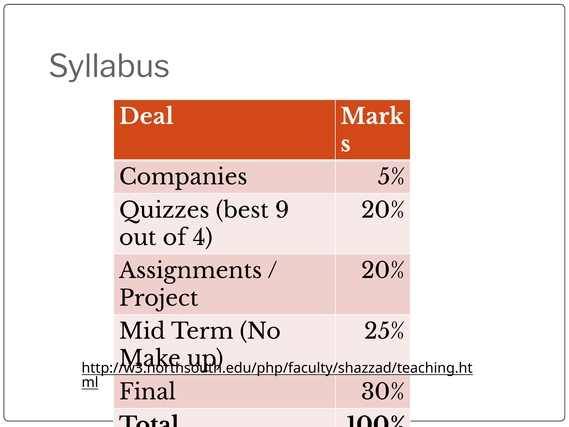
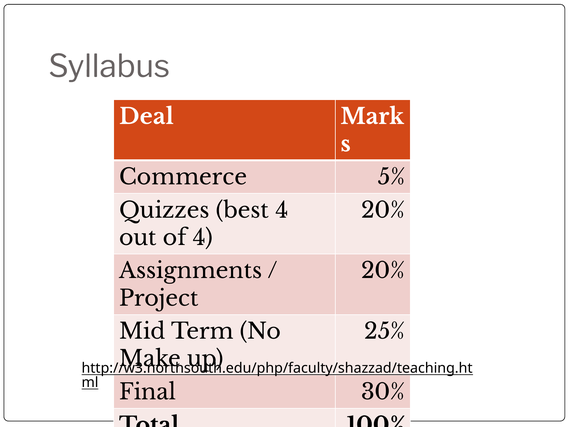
Companies: Companies -> Commerce (183, 177)
best 9: 9 -> 4 (282, 210)
